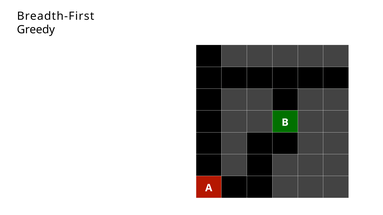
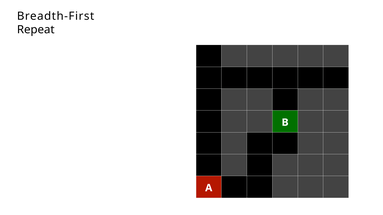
Greedy: Greedy -> Repeat (36, 30)
